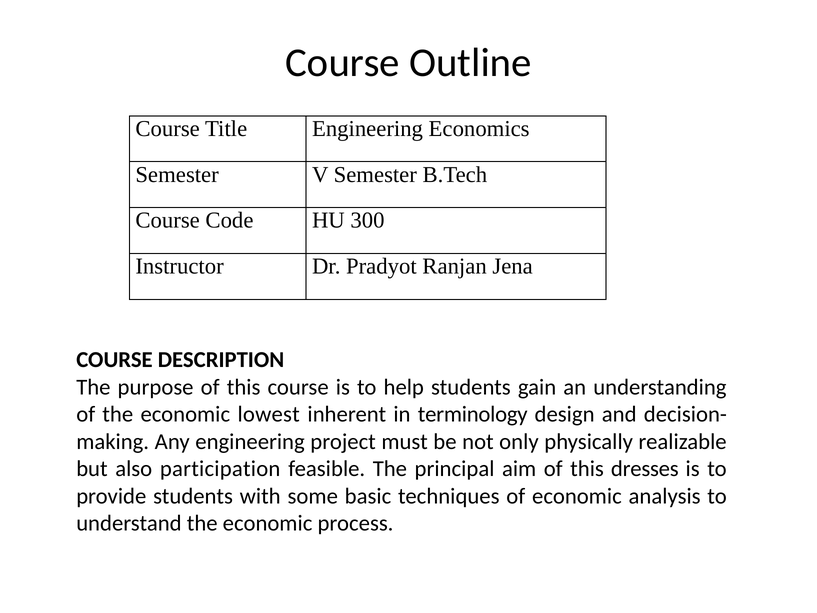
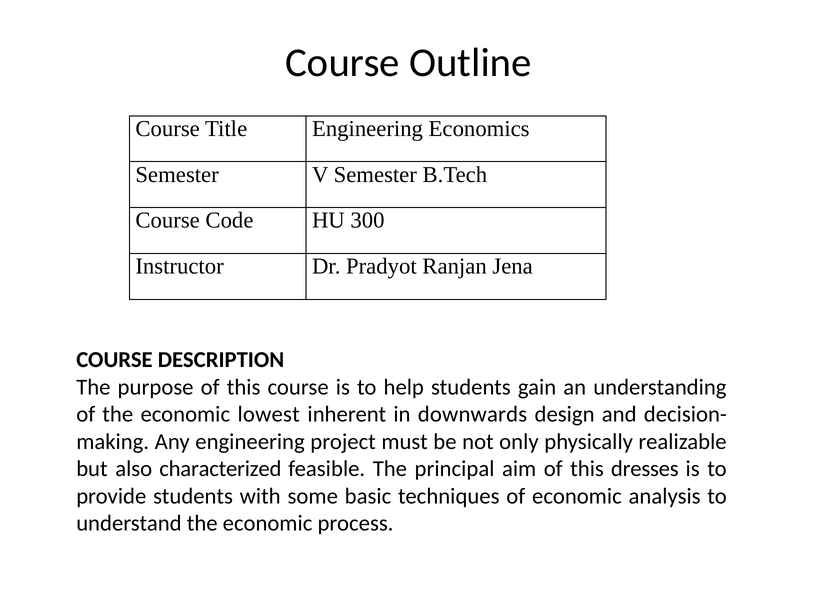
terminology: terminology -> downwards (473, 414)
participation: participation -> characterized (220, 469)
